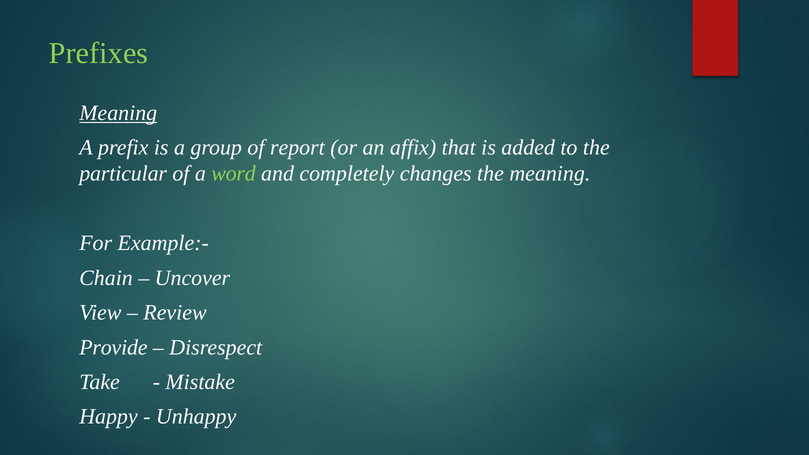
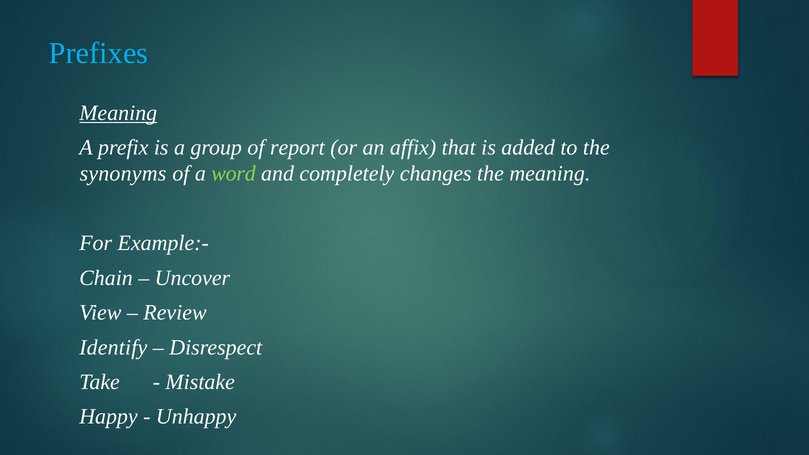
Prefixes colour: light green -> light blue (99, 53)
particular: particular -> synonyms (123, 174)
Provide: Provide -> Identify (113, 347)
